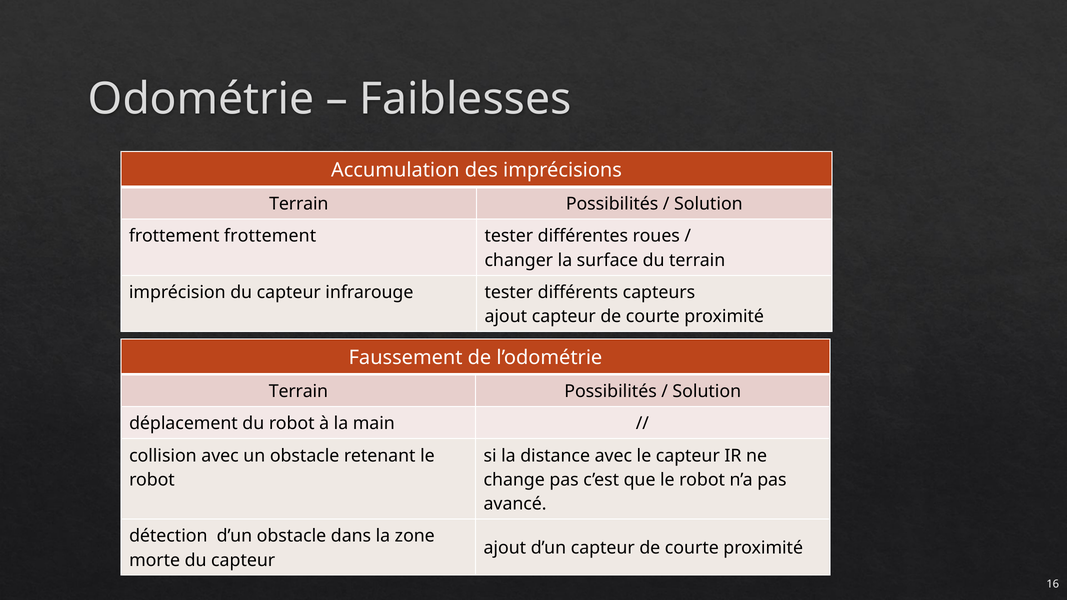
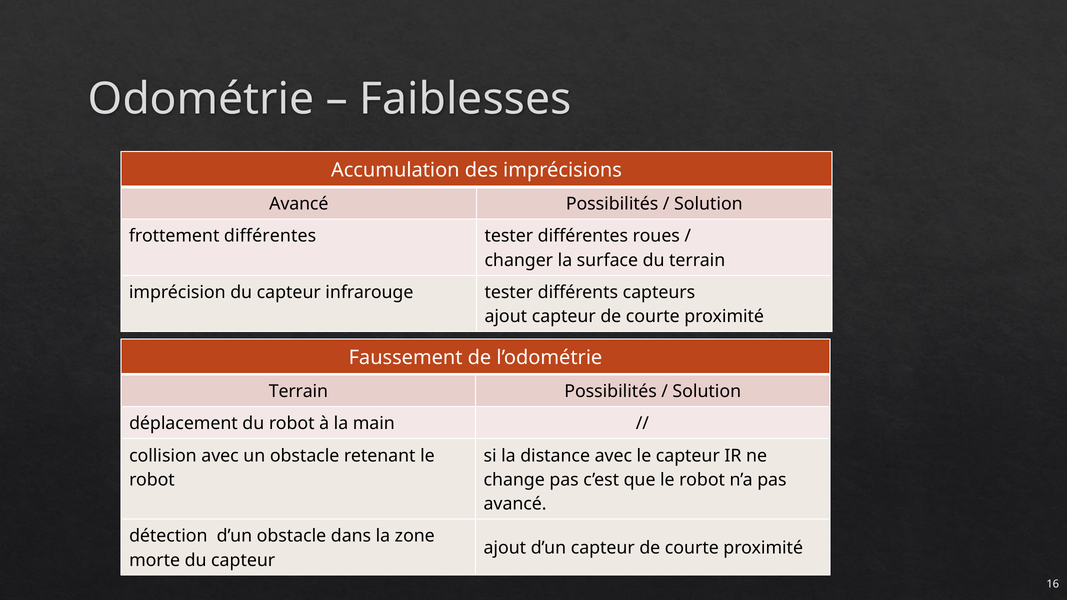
Terrain: Terrain -> Avancé (299, 204)
frottement frottement: frottement -> différentes (270, 236)
